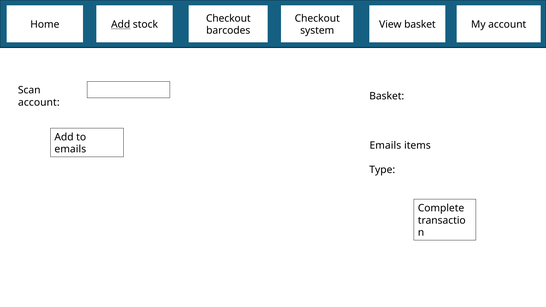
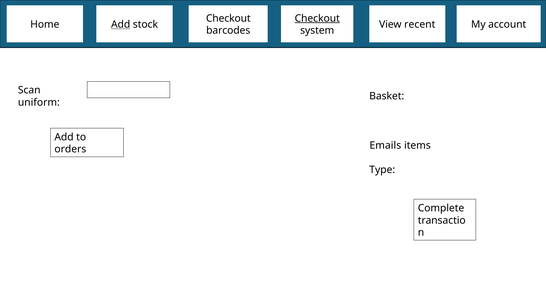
Checkout underline: none -> present (317, 18)
View basket: basket -> recent (420, 24)
account: account -> uniform (39, 103)
emails: emails -> orders (70, 149)
